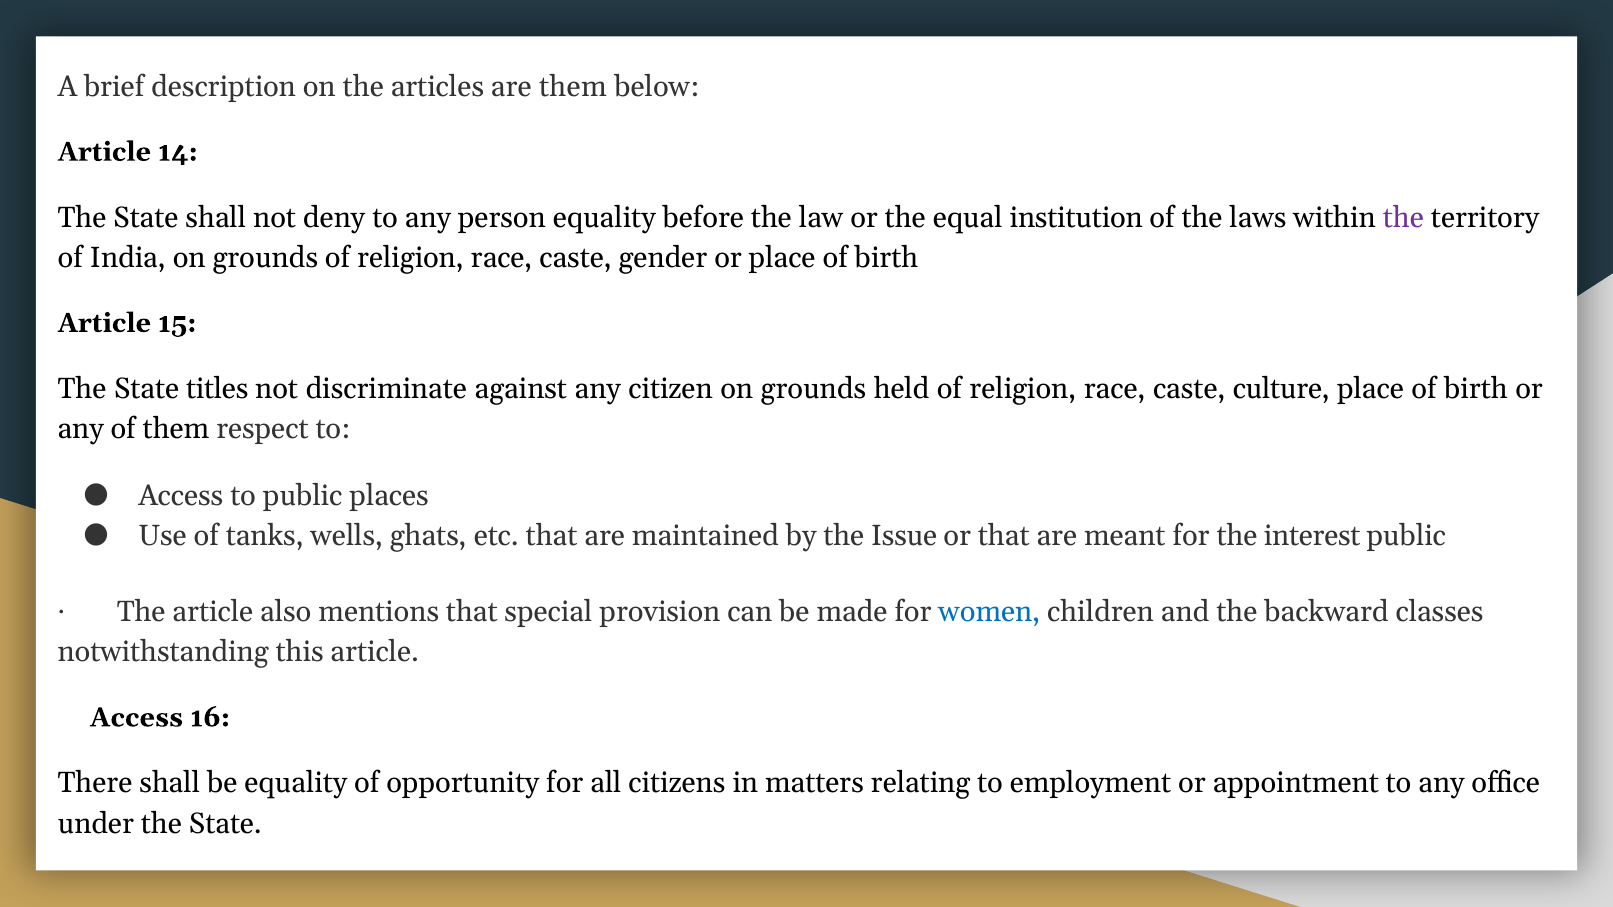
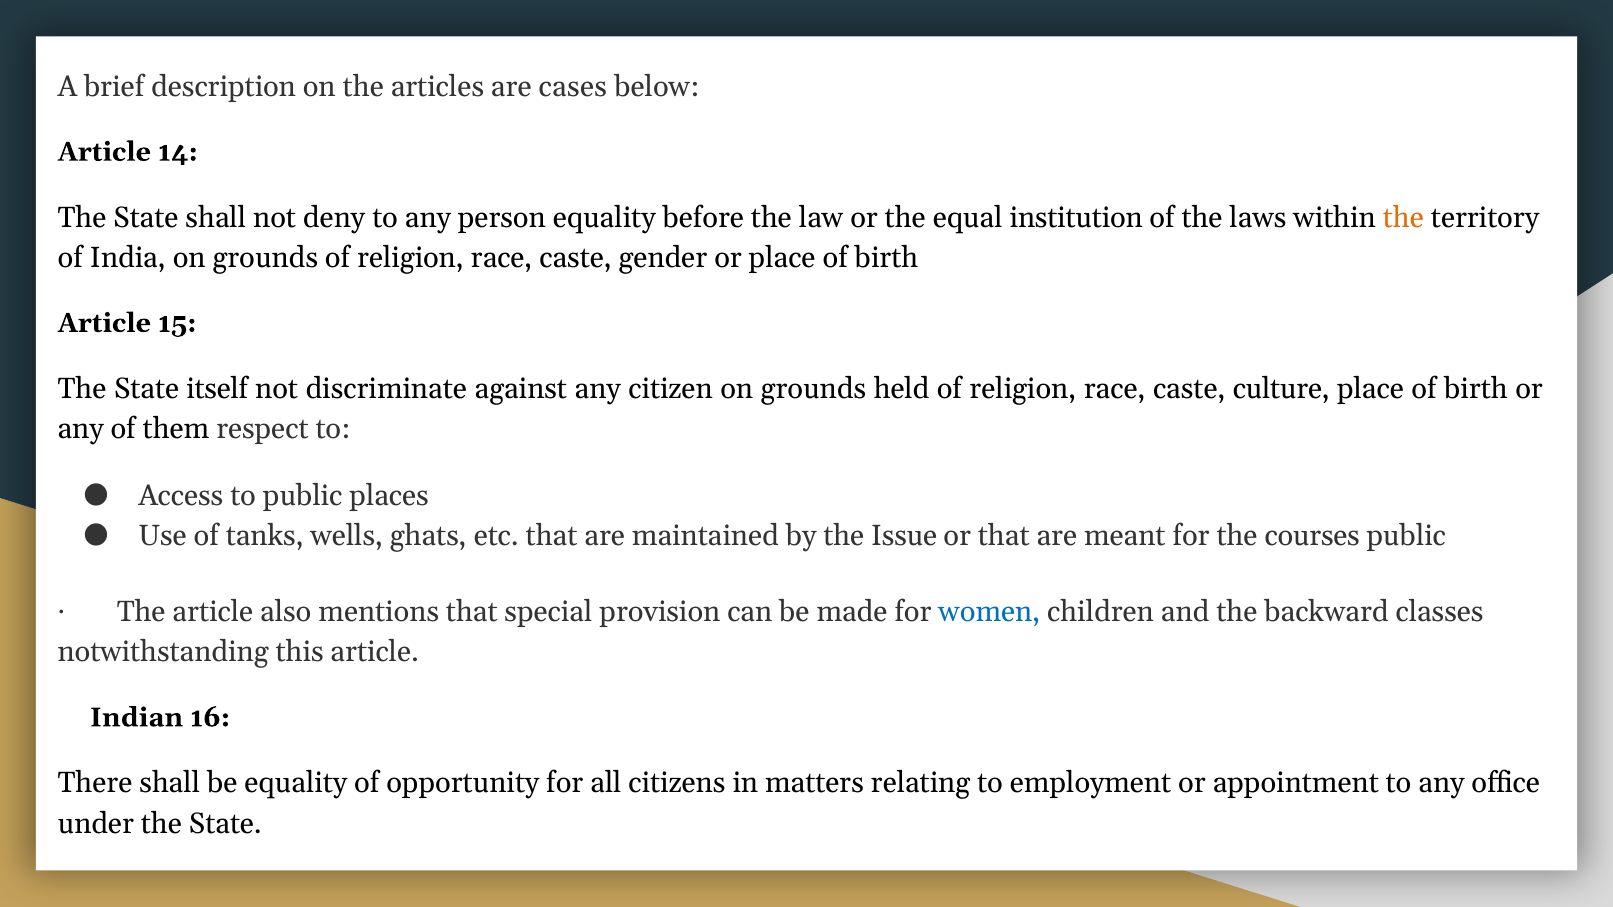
are them: them -> cases (573, 87)
the colour: purple -> orange (1403, 218)
titles: titles -> itself (217, 389)
interest: interest -> courses (1312, 536)
Access: Access -> Indian (136, 718)
